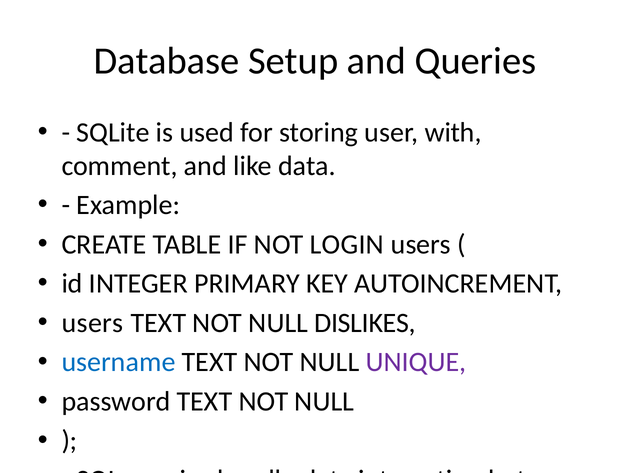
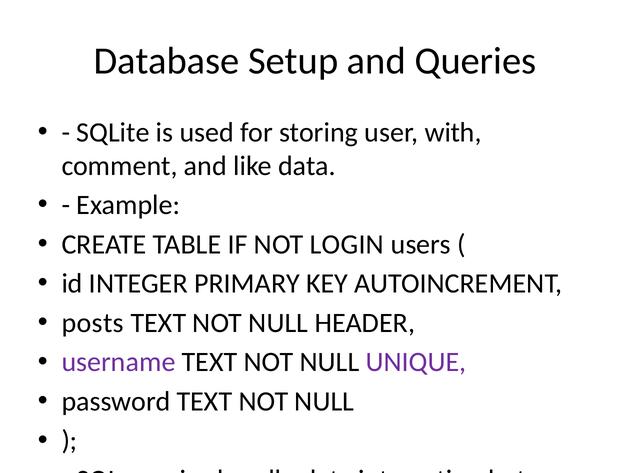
users: users -> posts (93, 323)
DISLIKES: DISLIKES -> HEADER (365, 323)
username colour: blue -> purple (119, 362)
